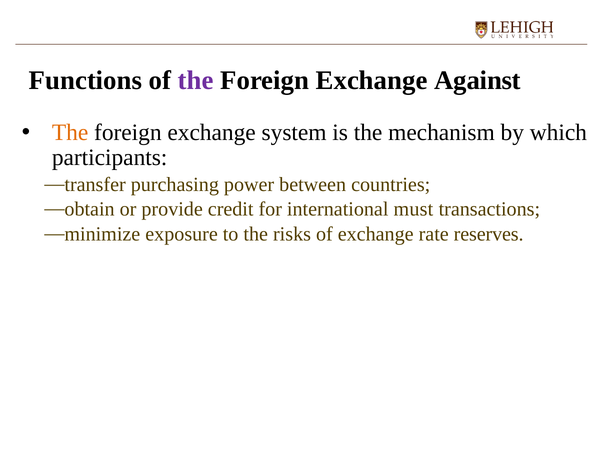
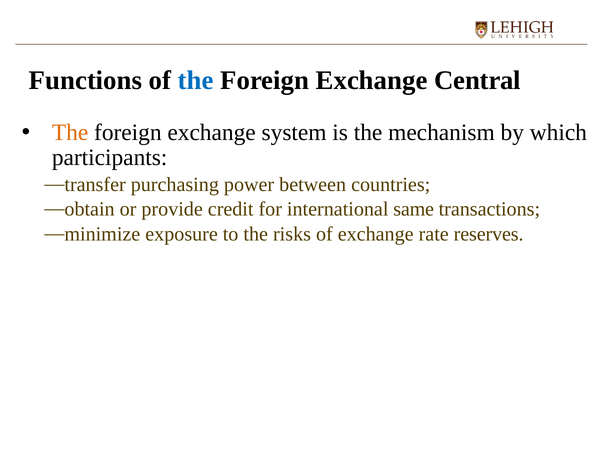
the colour: purple -> blue (196, 80)
Against: Against -> Central (478, 80)
must: must -> same (414, 209)
